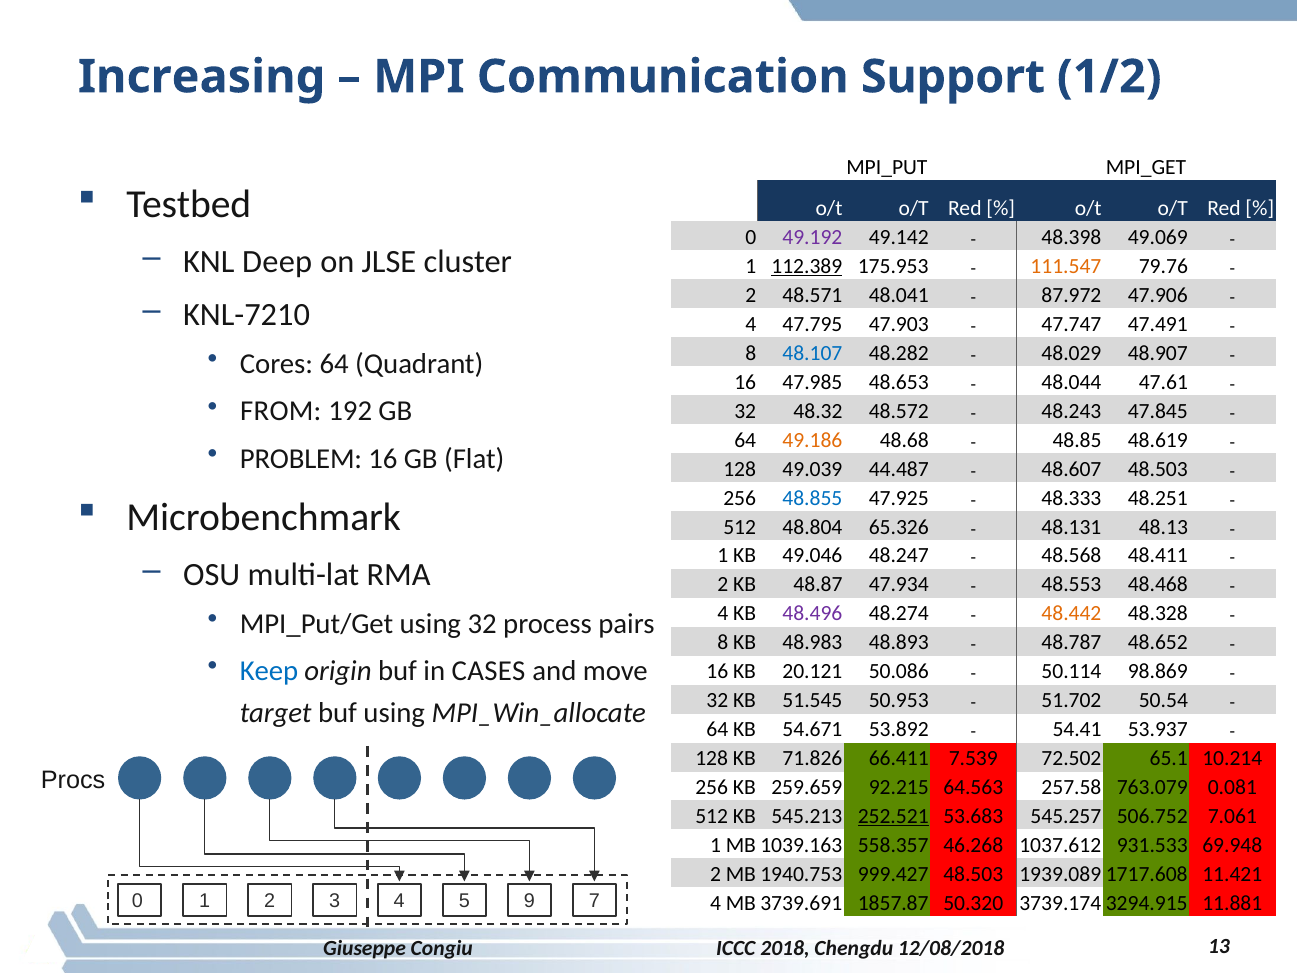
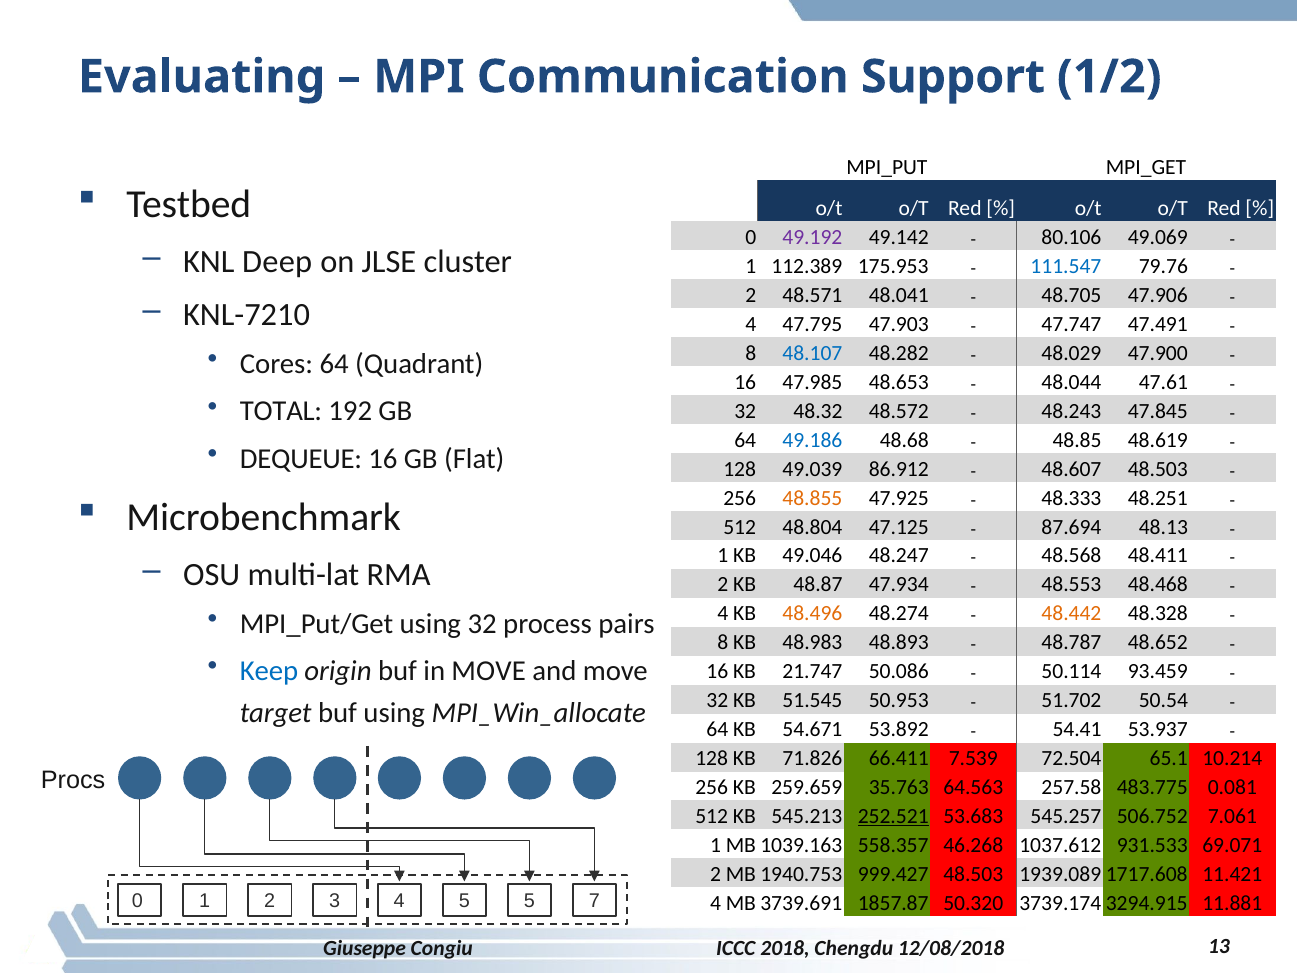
Increasing: Increasing -> Evaluating (202, 77)
48.398: 48.398 -> 80.106 (1071, 237)
112.389 underline: present -> none (807, 266)
111.547 colour: orange -> blue (1066, 266)
87.972: 87.972 -> 48.705 (1071, 295)
48.907: 48.907 -> 47.900 (1158, 353)
FROM: FROM -> TOTAL (281, 411)
49.186 colour: orange -> blue (812, 440)
PROBLEM: PROBLEM -> DEQUEUE (301, 458)
44.487: 44.487 -> 86.912 (899, 469)
48.855 colour: blue -> orange (812, 498)
65.326: 65.326 -> 47.125 (899, 527)
48.131: 48.131 -> 87.694 (1071, 527)
48.496 colour: purple -> orange (812, 614)
in CASES: CASES -> MOVE (489, 671)
20.121: 20.121 -> 21.747 (812, 671)
98.869: 98.869 -> 93.459 (1158, 671)
72.502: 72.502 -> 72.504 (1071, 758)
92.215: 92.215 -> 35.763 (899, 787)
763.079: 763.079 -> 483.775 (1152, 787)
69.948: 69.948 -> 69.071 (1232, 845)
4 9: 9 -> 5 (529, 901)
